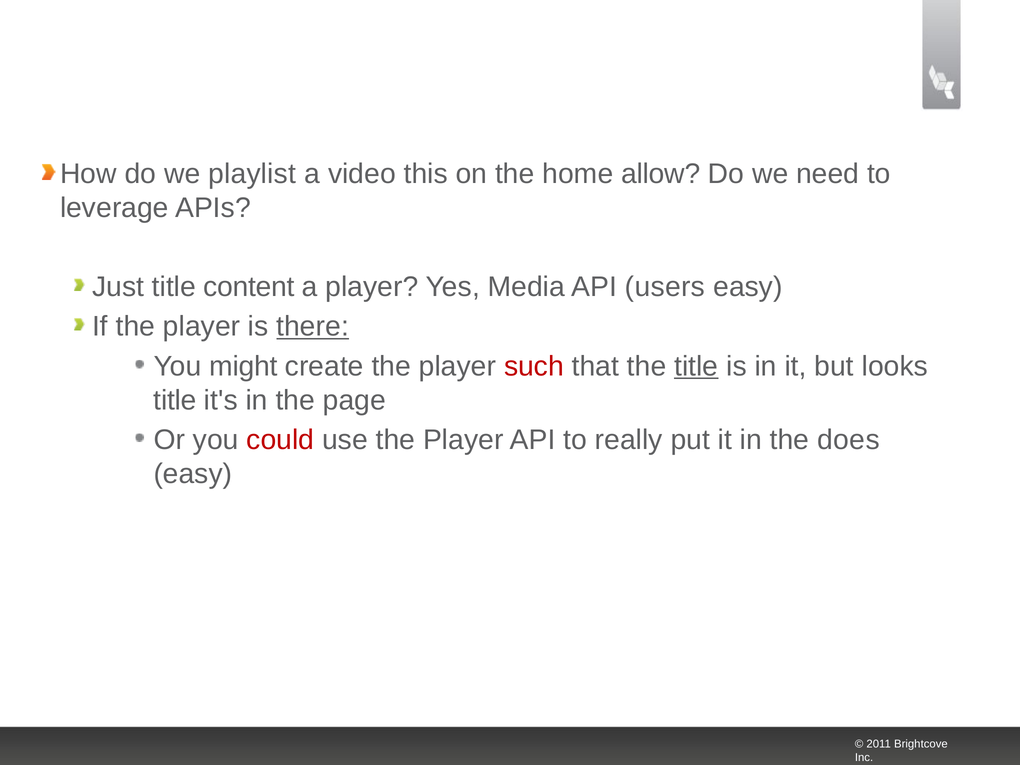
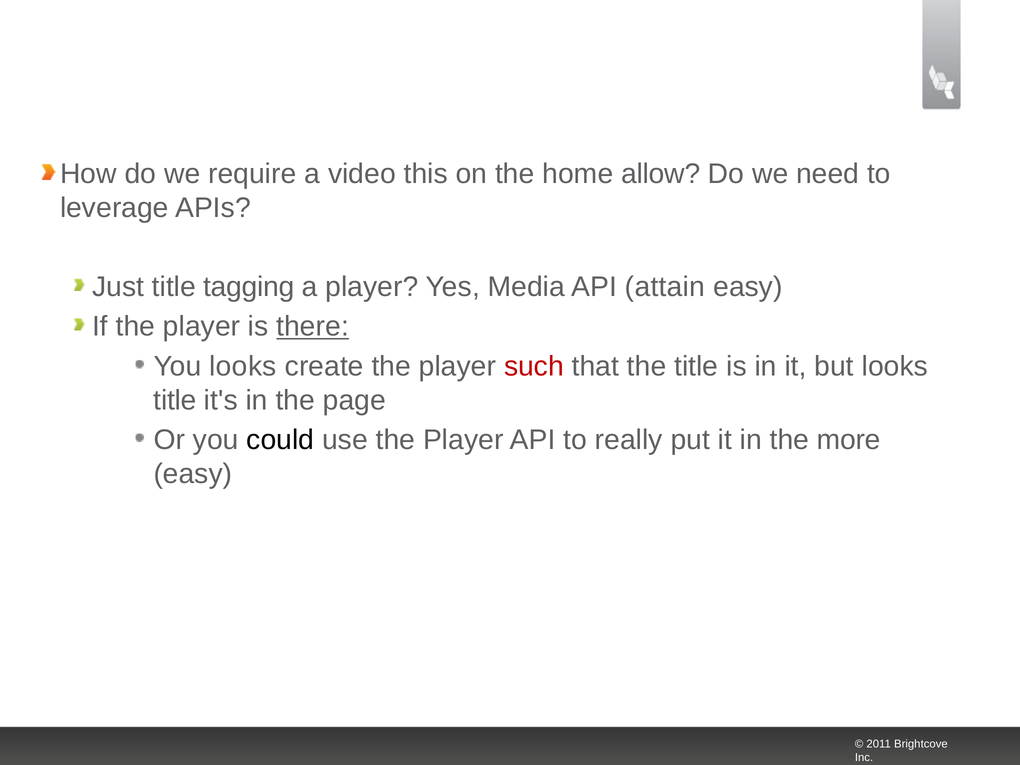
playlist: playlist -> require (252, 174)
content: content -> tagging (249, 287)
users: users -> attain (665, 287)
You might: might -> looks (243, 366)
title underline: present -> none (696, 366)
could colour: red -> black (280, 440)
does: does -> more (849, 440)
